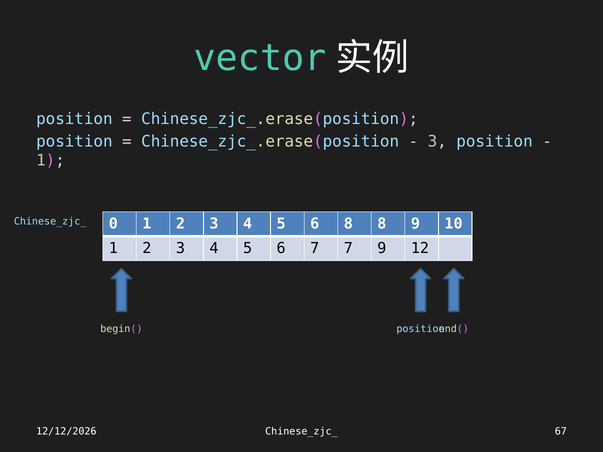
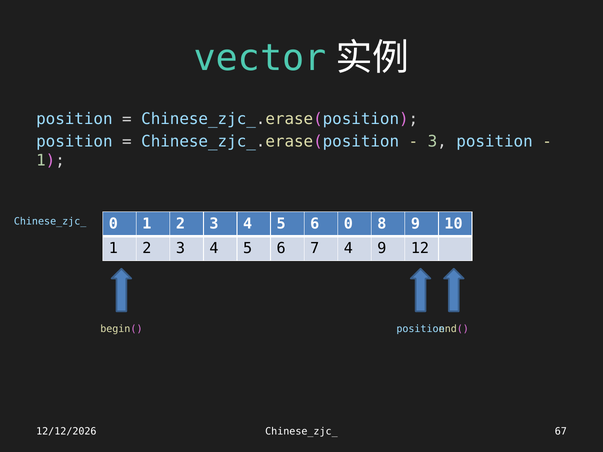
6 8: 8 -> 0 (348, 224)
7 7: 7 -> 4 (348, 248)
